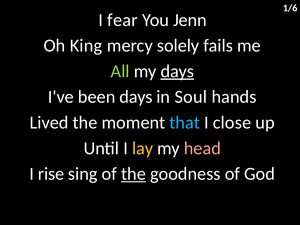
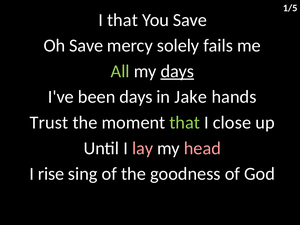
1/6: 1/6 -> 1/5 (290, 8)
I fear: fear -> that (122, 20)
You Jenn: Jenn -> Save (190, 20)
Oh King: King -> Save (86, 46)
Soul: Soul -> Jake (191, 97)
Lived: Lived -> Trust (49, 123)
that colour: light blue -> light green (185, 123)
lay colour: yellow -> pink (143, 148)
the underline: present -> none (134, 174)
